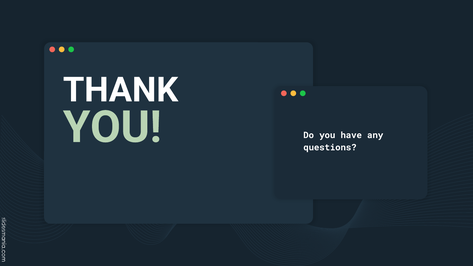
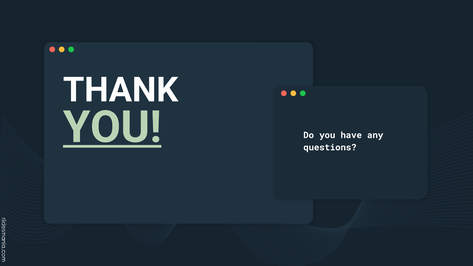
YOU underline: none -> present (112, 127)
